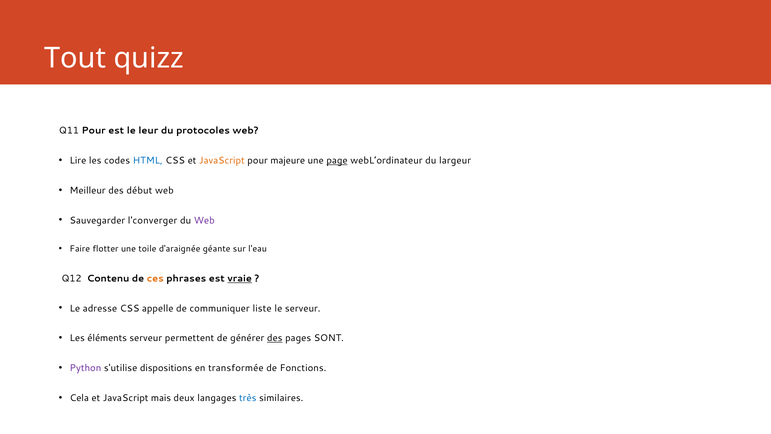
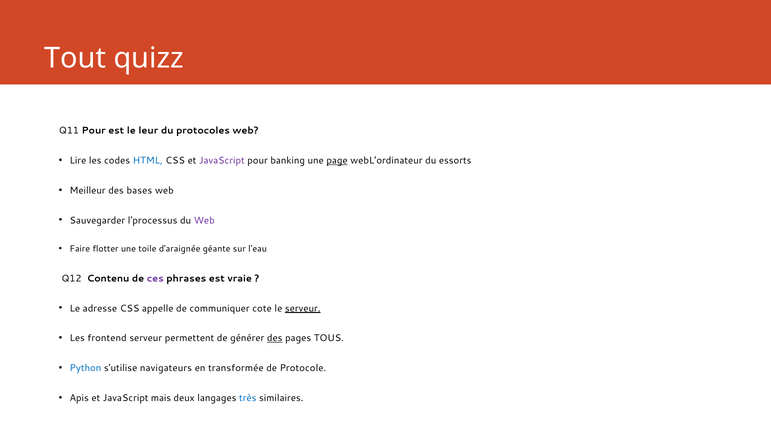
JavaScript colour: orange -> purple (222, 160)
majeure: majeure -> banking (288, 160)
largeur: largeur -> essorts (455, 160)
début: début -> bases (139, 190)
l'converger: l'converger -> l'processus (153, 220)
ces colour: orange -> purple (155, 278)
vraie underline: present -> none (240, 278)
liste: liste -> cote (262, 308)
serveur underline: none -> present (303, 308)
éléments: éléments -> frontend (107, 338)
SONT: SONT -> TOUS (329, 338)
Python colour: purple -> blue (85, 368)
dispositions: dispositions -> navigateurs (166, 368)
Fonctions: Fonctions -> Protocole (303, 368)
Cela: Cela -> Apis (79, 398)
